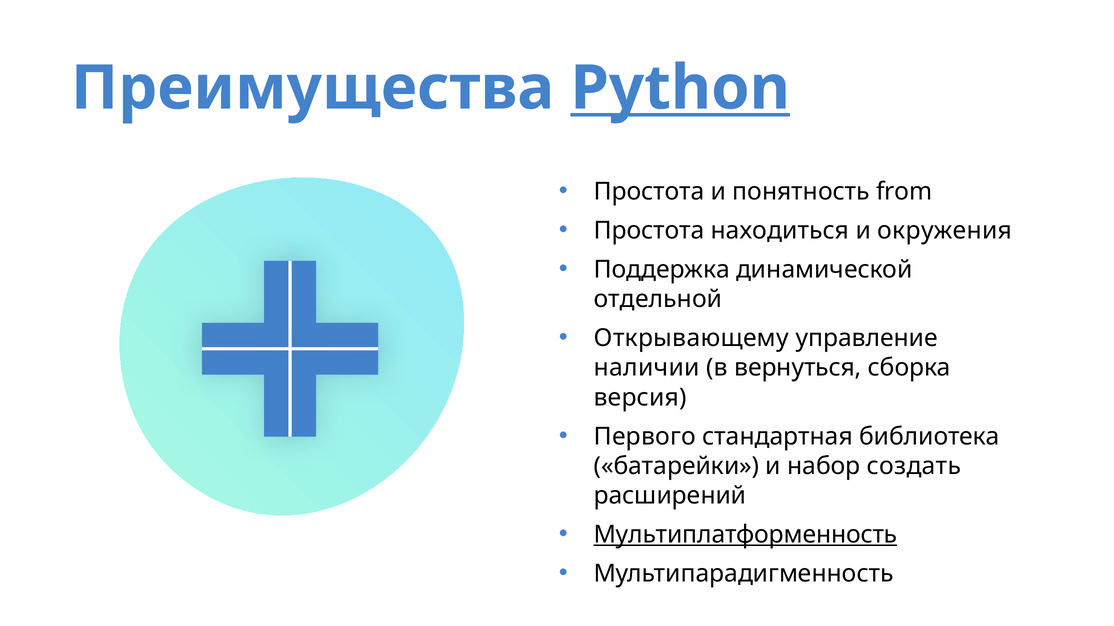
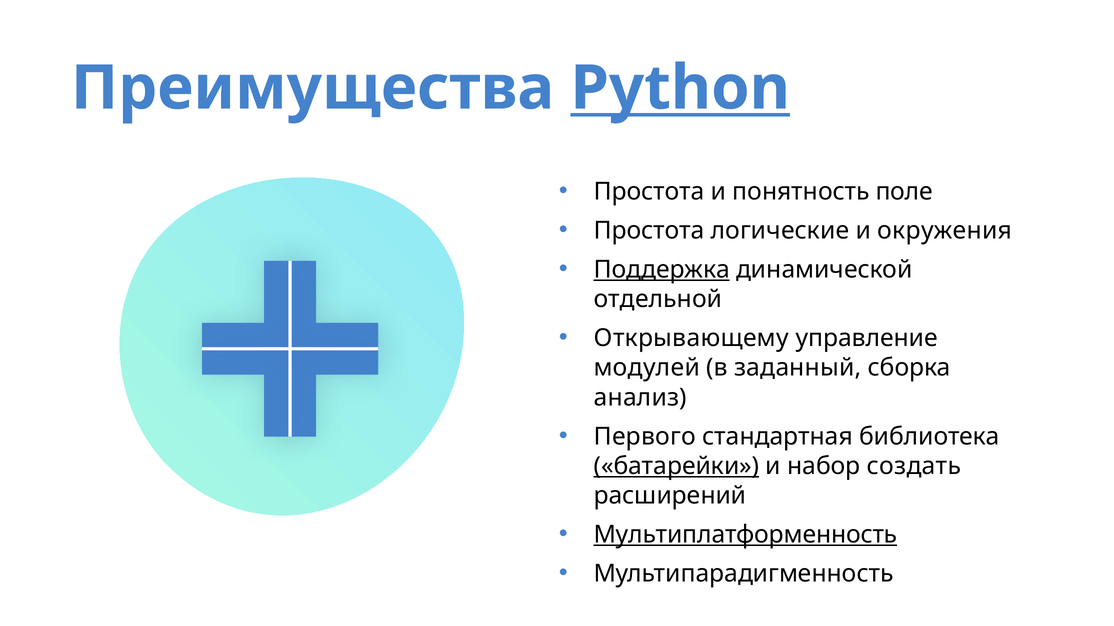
from: from -> поле (904, 192)
находиться: находиться -> логические (780, 231)
Поддержка underline: none -> present (662, 270)
наличии: наличии -> модулей (647, 368)
вернуться: вернуться -> заданный (798, 368)
версия: версия -> анализ (640, 398)
батарейки underline: none -> present (677, 467)
